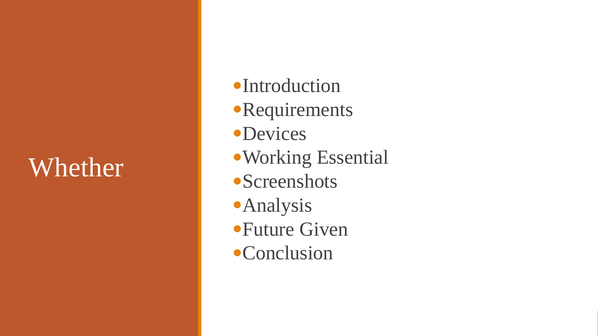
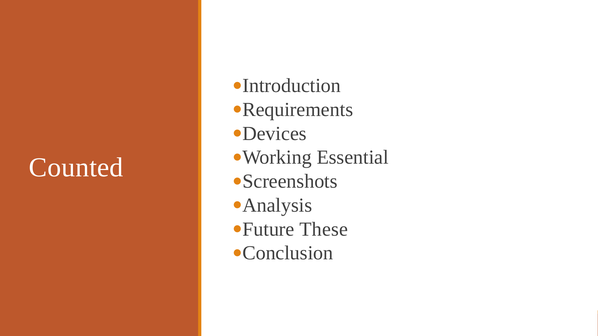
Whether: Whether -> Counted (76, 168)
Given: Given -> These (324, 229)
